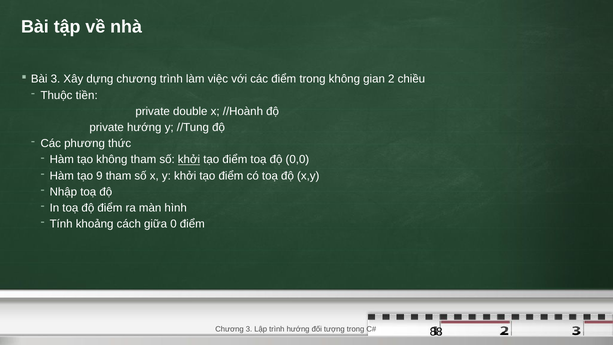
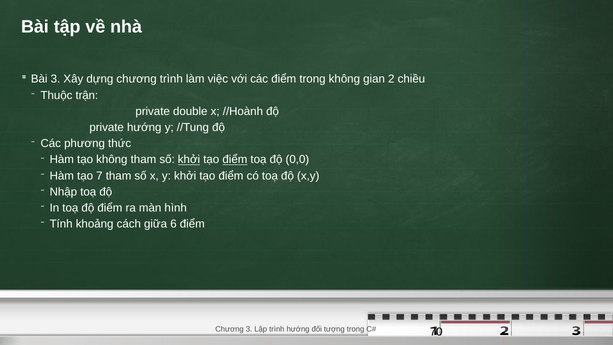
tiền: tiền -> trận (87, 95)
điểm underline: none -> present (235, 160)
9: 9 -> 7 (99, 176)
0: 0 -> 6 (173, 224)
88: 88 -> 70 (436, 332)
